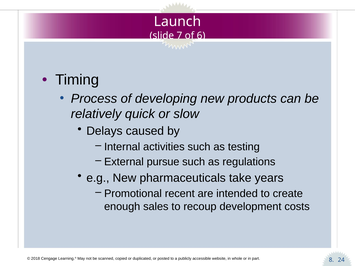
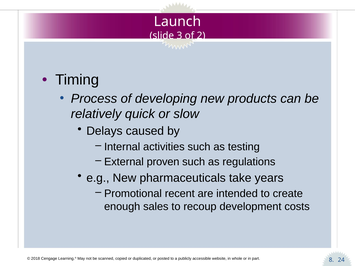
7: 7 -> 3 (179, 36)
6: 6 -> 2 (201, 36)
pursue: pursue -> proven (163, 162)
